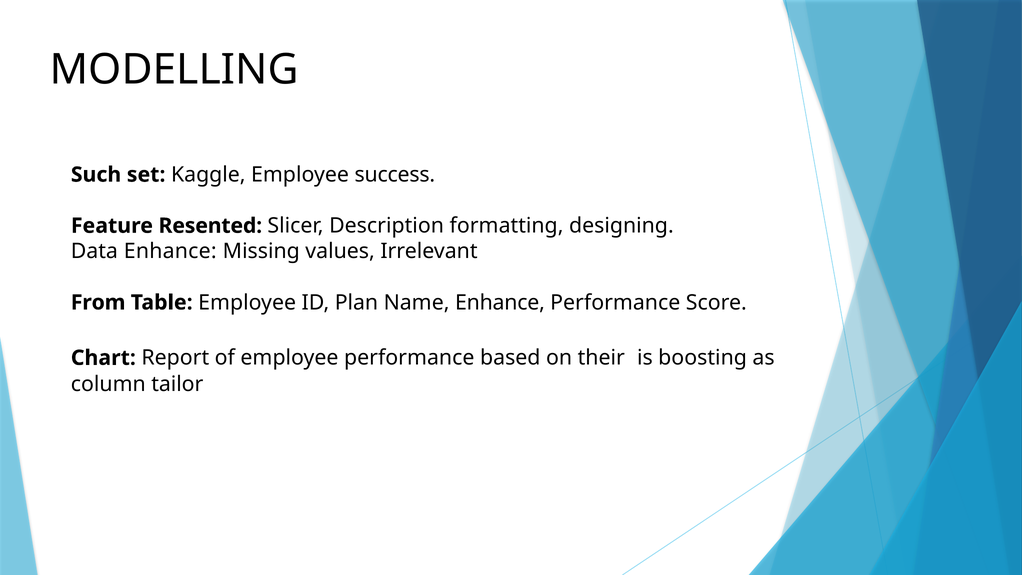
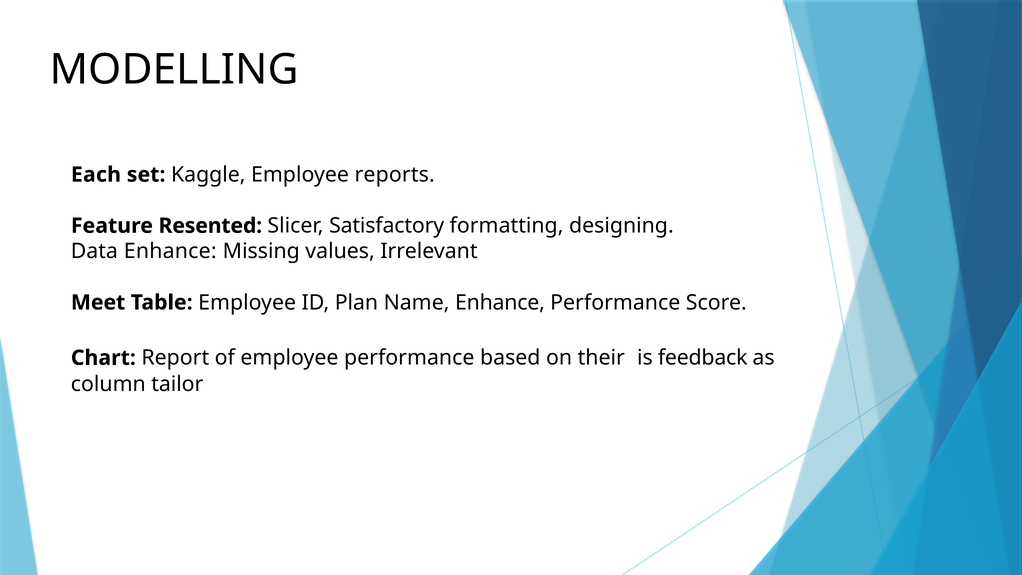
Such: Such -> Each (96, 175)
success: success -> reports (395, 175)
Description: Description -> Satisfactory (387, 226)
From: From -> Meet (98, 302)
boosting: boosting -> feedback (703, 358)
